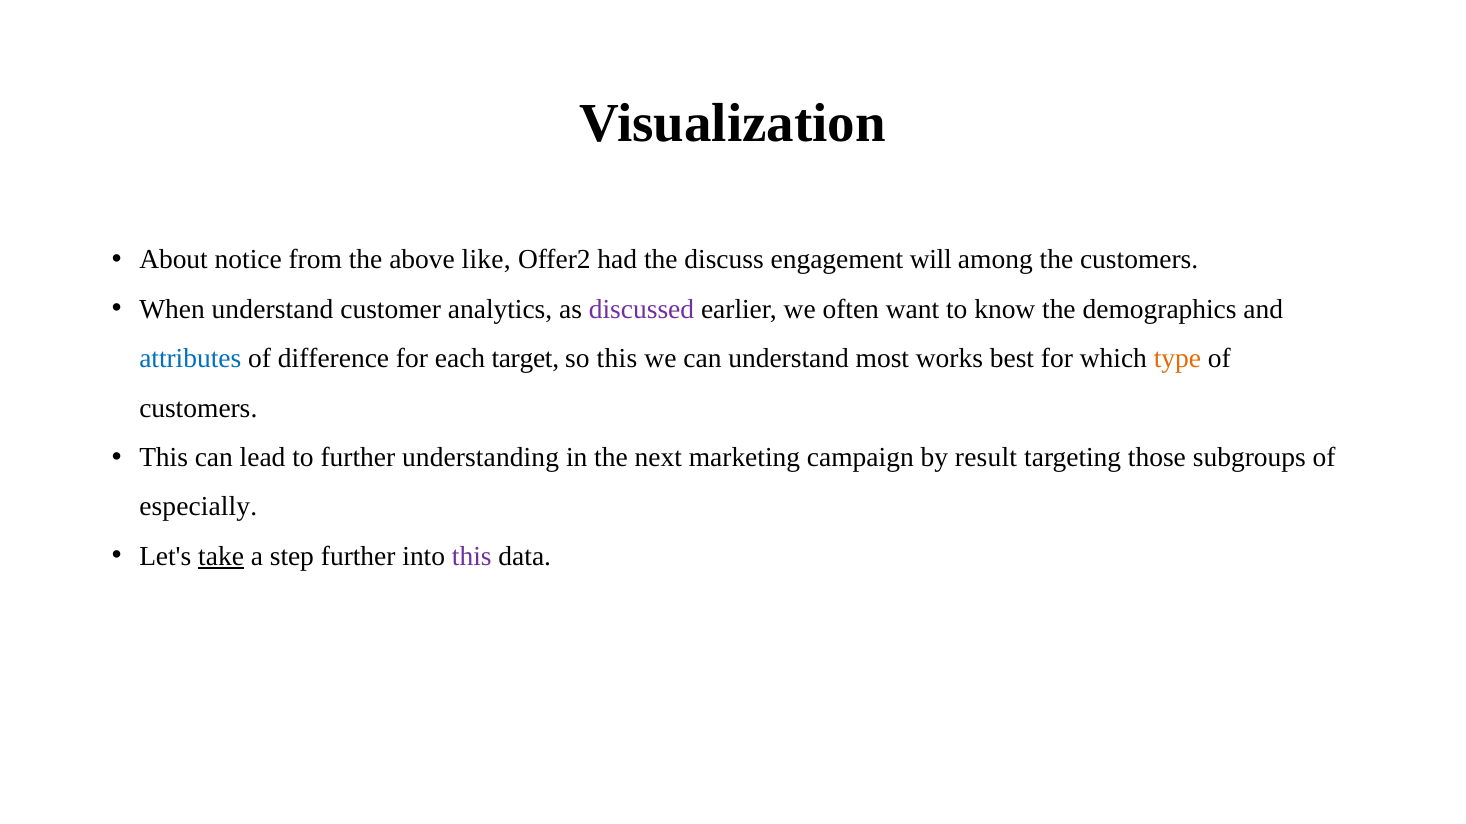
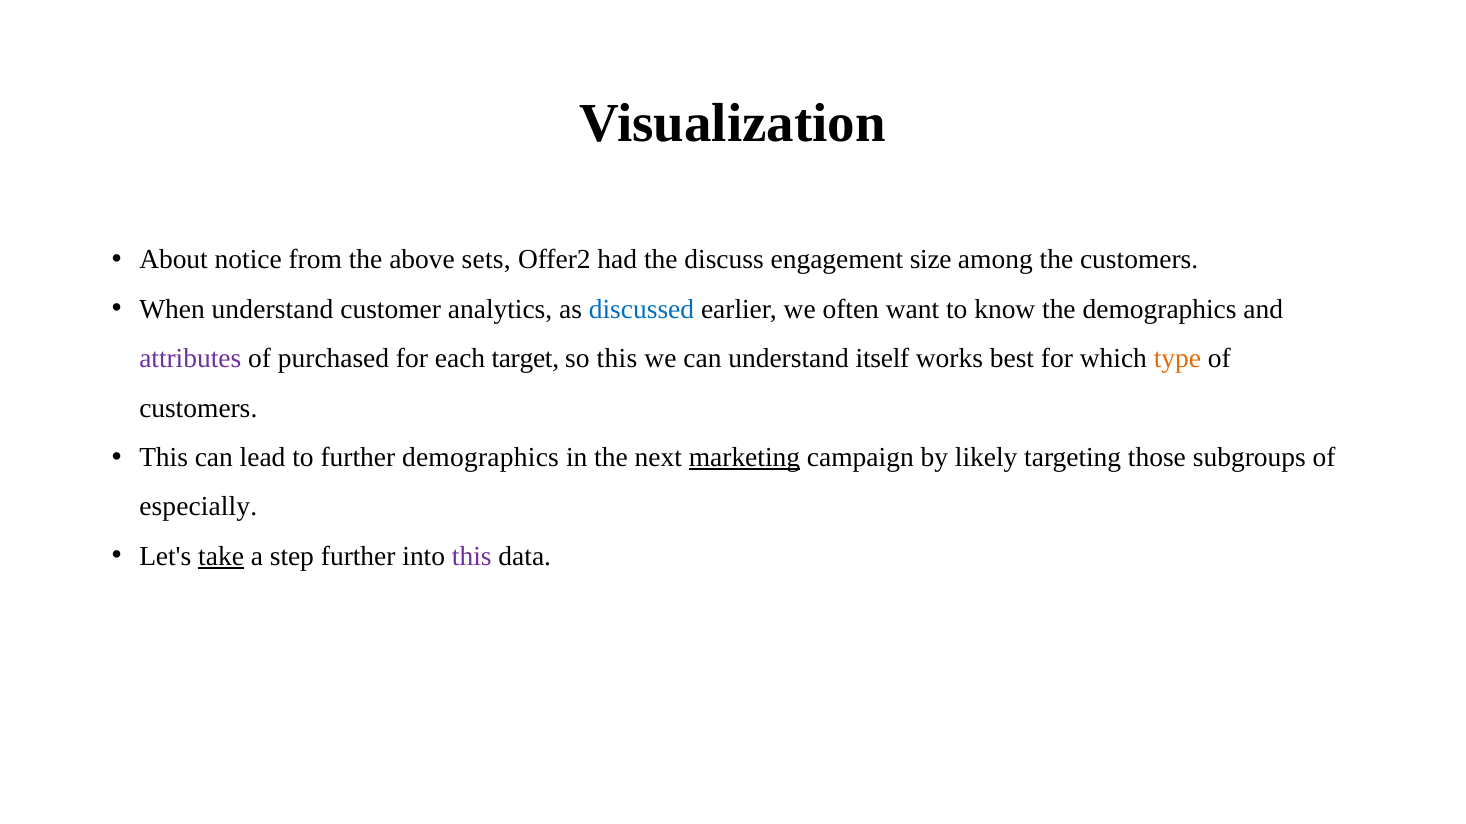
like: like -> sets (486, 260)
will: will -> size (931, 260)
discussed colour: purple -> blue (641, 309)
attributes colour: blue -> purple (190, 359)
difference: difference -> purchased (334, 359)
most: most -> itself (883, 359)
further understanding: understanding -> demographics (480, 458)
marketing underline: none -> present (744, 458)
result: result -> likely (986, 458)
